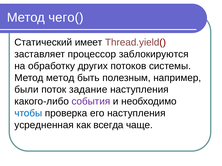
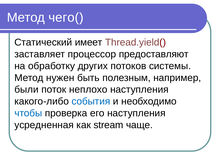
заблокируются: заблокируются -> предоставляют (154, 54)
Метод метод: метод -> нужен (60, 78)
задание: задание -> неплохо (88, 90)
события colour: purple -> blue (91, 102)
всегда: всегда -> stream (108, 125)
